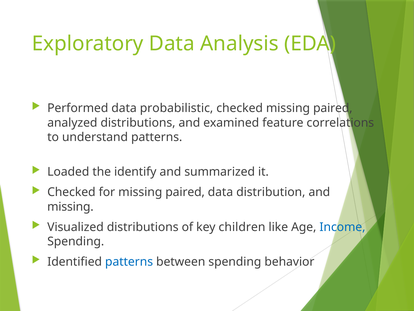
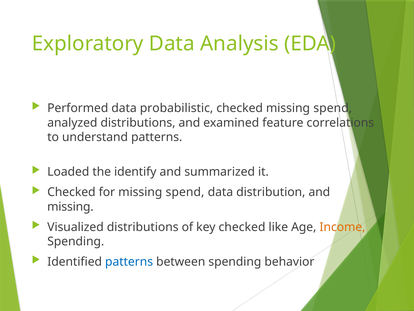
checked missing paired: paired -> spend (333, 108)
for missing paired: paired -> spend (185, 192)
key children: children -> checked (242, 227)
Income colour: blue -> orange (342, 227)
